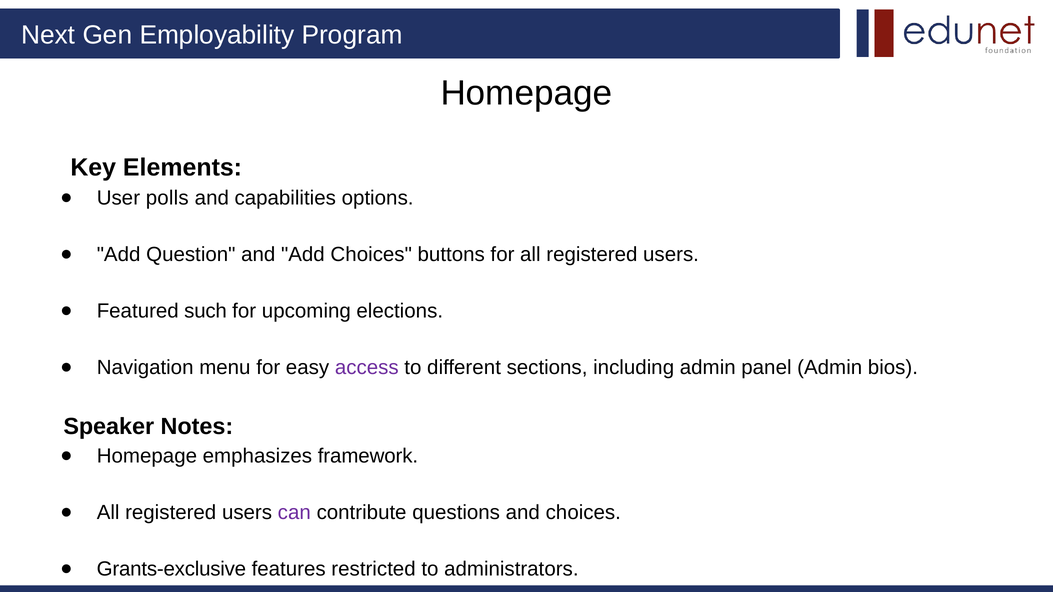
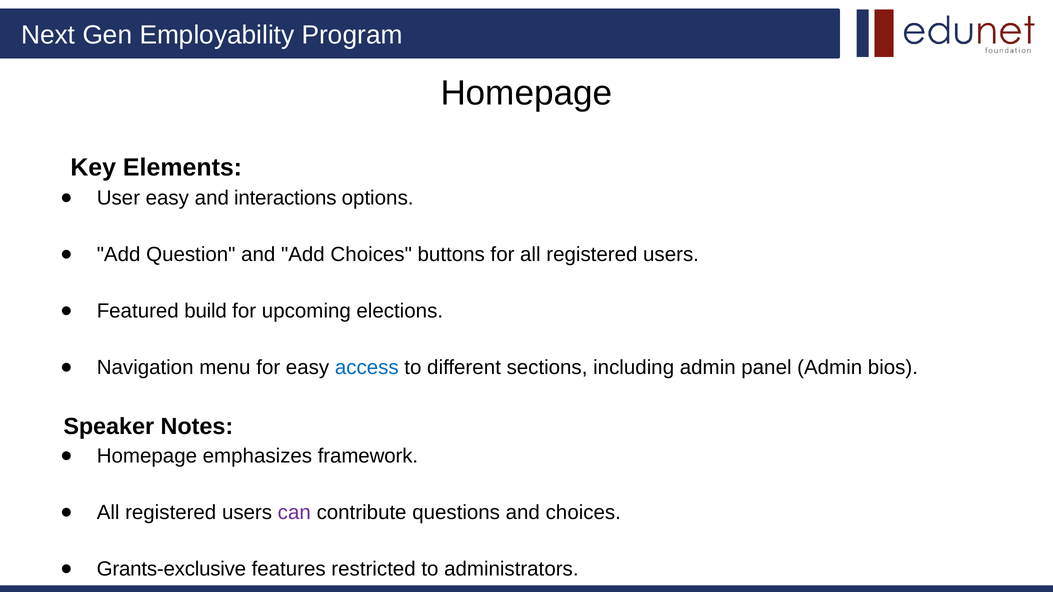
User polls: polls -> easy (167, 198)
capabilities: capabilities -> interactions (285, 198)
such: such -> build (206, 311)
access colour: purple -> blue (367, 368)
